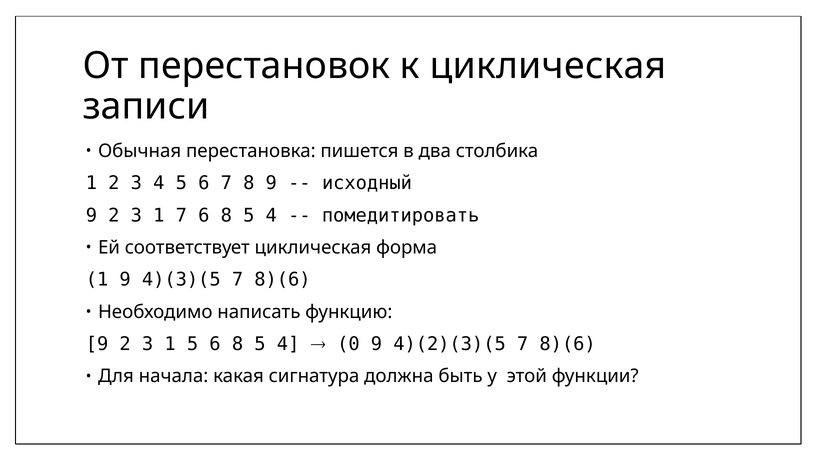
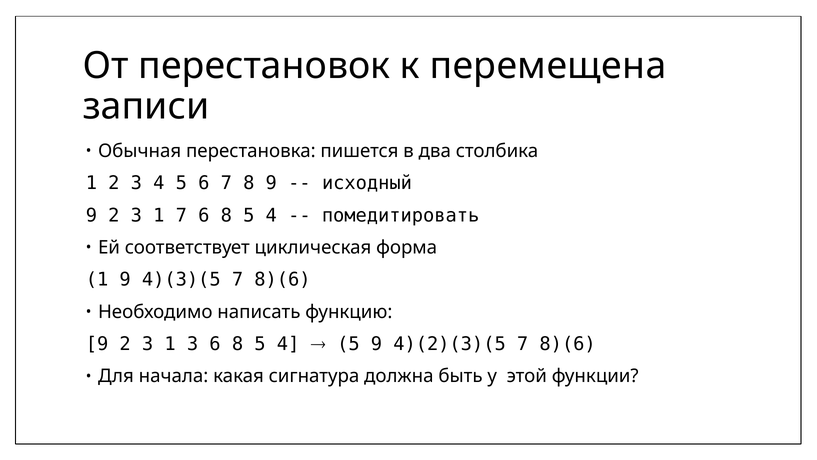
к циклическая: циклическая -> перемещена (548, 66)
1 5: 5 -> 3 (193, 344)
0: 0 -> 5 (348, 344)
